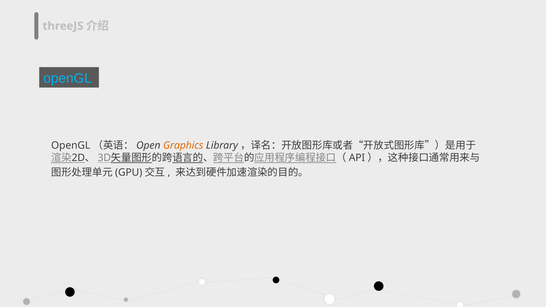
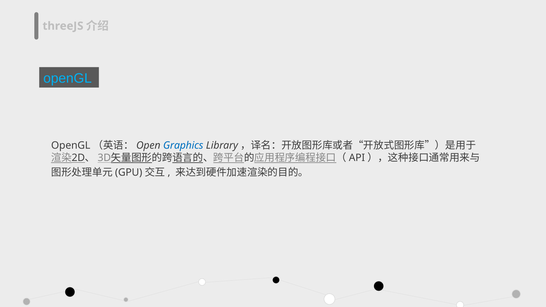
Graphics colour: orange -> blue (183, 146)
